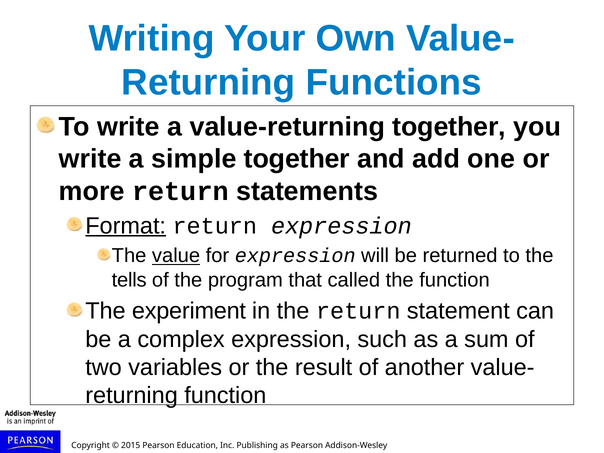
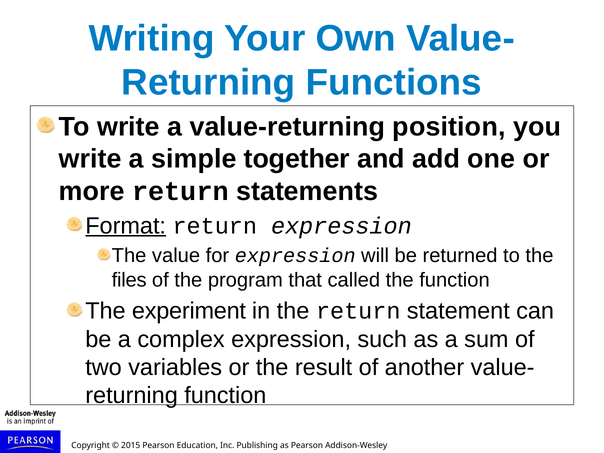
value-returning together: together -> position (449, 127)
value underline: present -> none (176, 256)
tells: tells -> files (129, 280)
